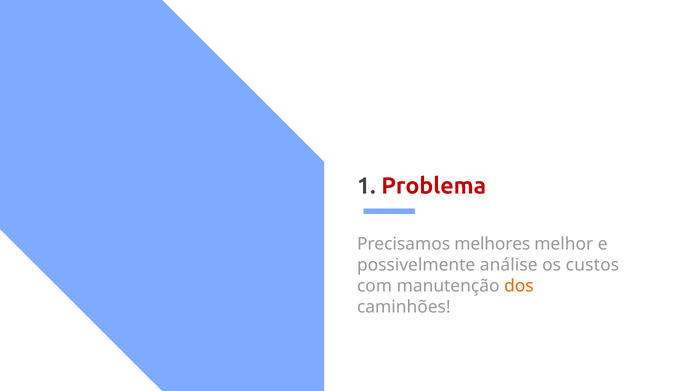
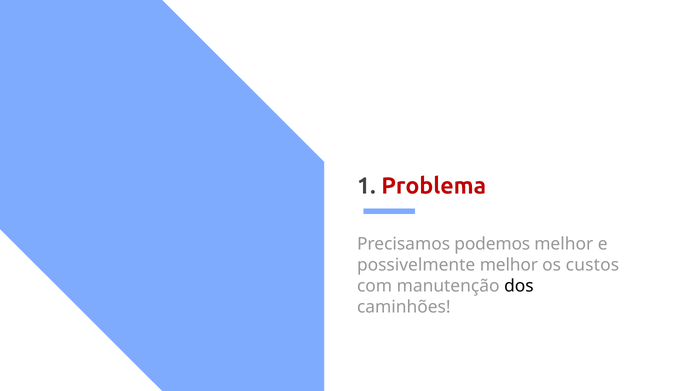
melhores: melhores -> podemos (492, 245)
possivelmente análise: análise -> melhor (509, 265)
dos colour: orange -> black (519, 286)
